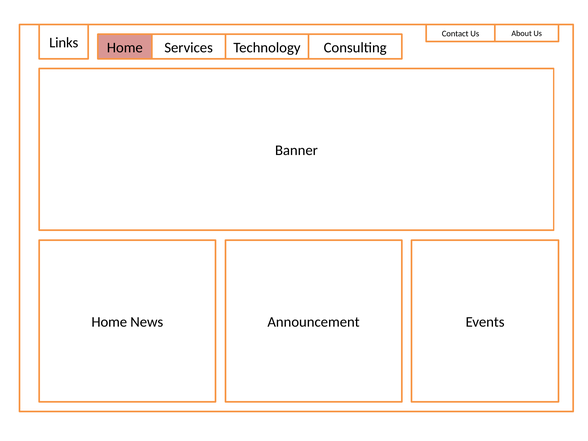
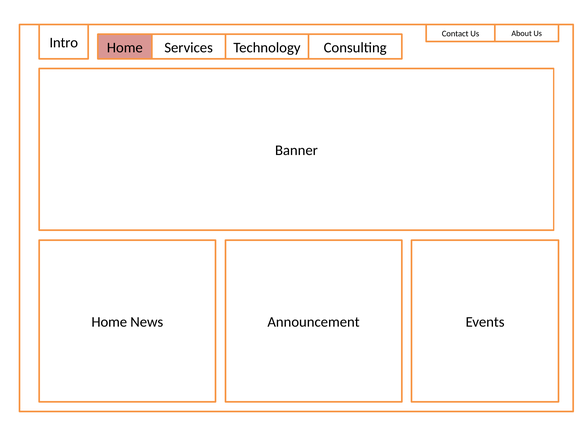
Links: Links -> Intro (64, 43)
